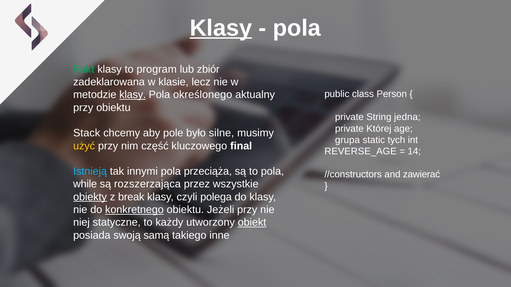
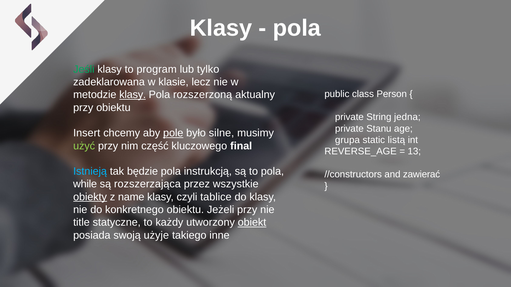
Klasy underline: present -> none (221, 28)
Fakt: Fakt -> Jeśli (84, 69)
zbiór: zbiór -> tylko (208, 69)
określonego: określonego -> rozszerzoną (203, 95)
Której: Której -> Stanu (379, 129)
Stack: Stack -> Insert (87, 133)
pole underline: none -> present (173, 133)
tych: tych -> listą (396, 140)
użyć colour: yellow -> light green (84, 146)
14: 14 -> 13 (414, 152)
innymi: innymi -> będzie (142, 172)
przeciąża: przeciąża -> instrukcją (208, 172)
break: break -> name (131, 197)
polega: polega -> tablice (216, 197)
konkretnego underline: present -> none (134, 210)
niej: niej -> title (81, 223)
samą: samą -> użyje (156, 236)
